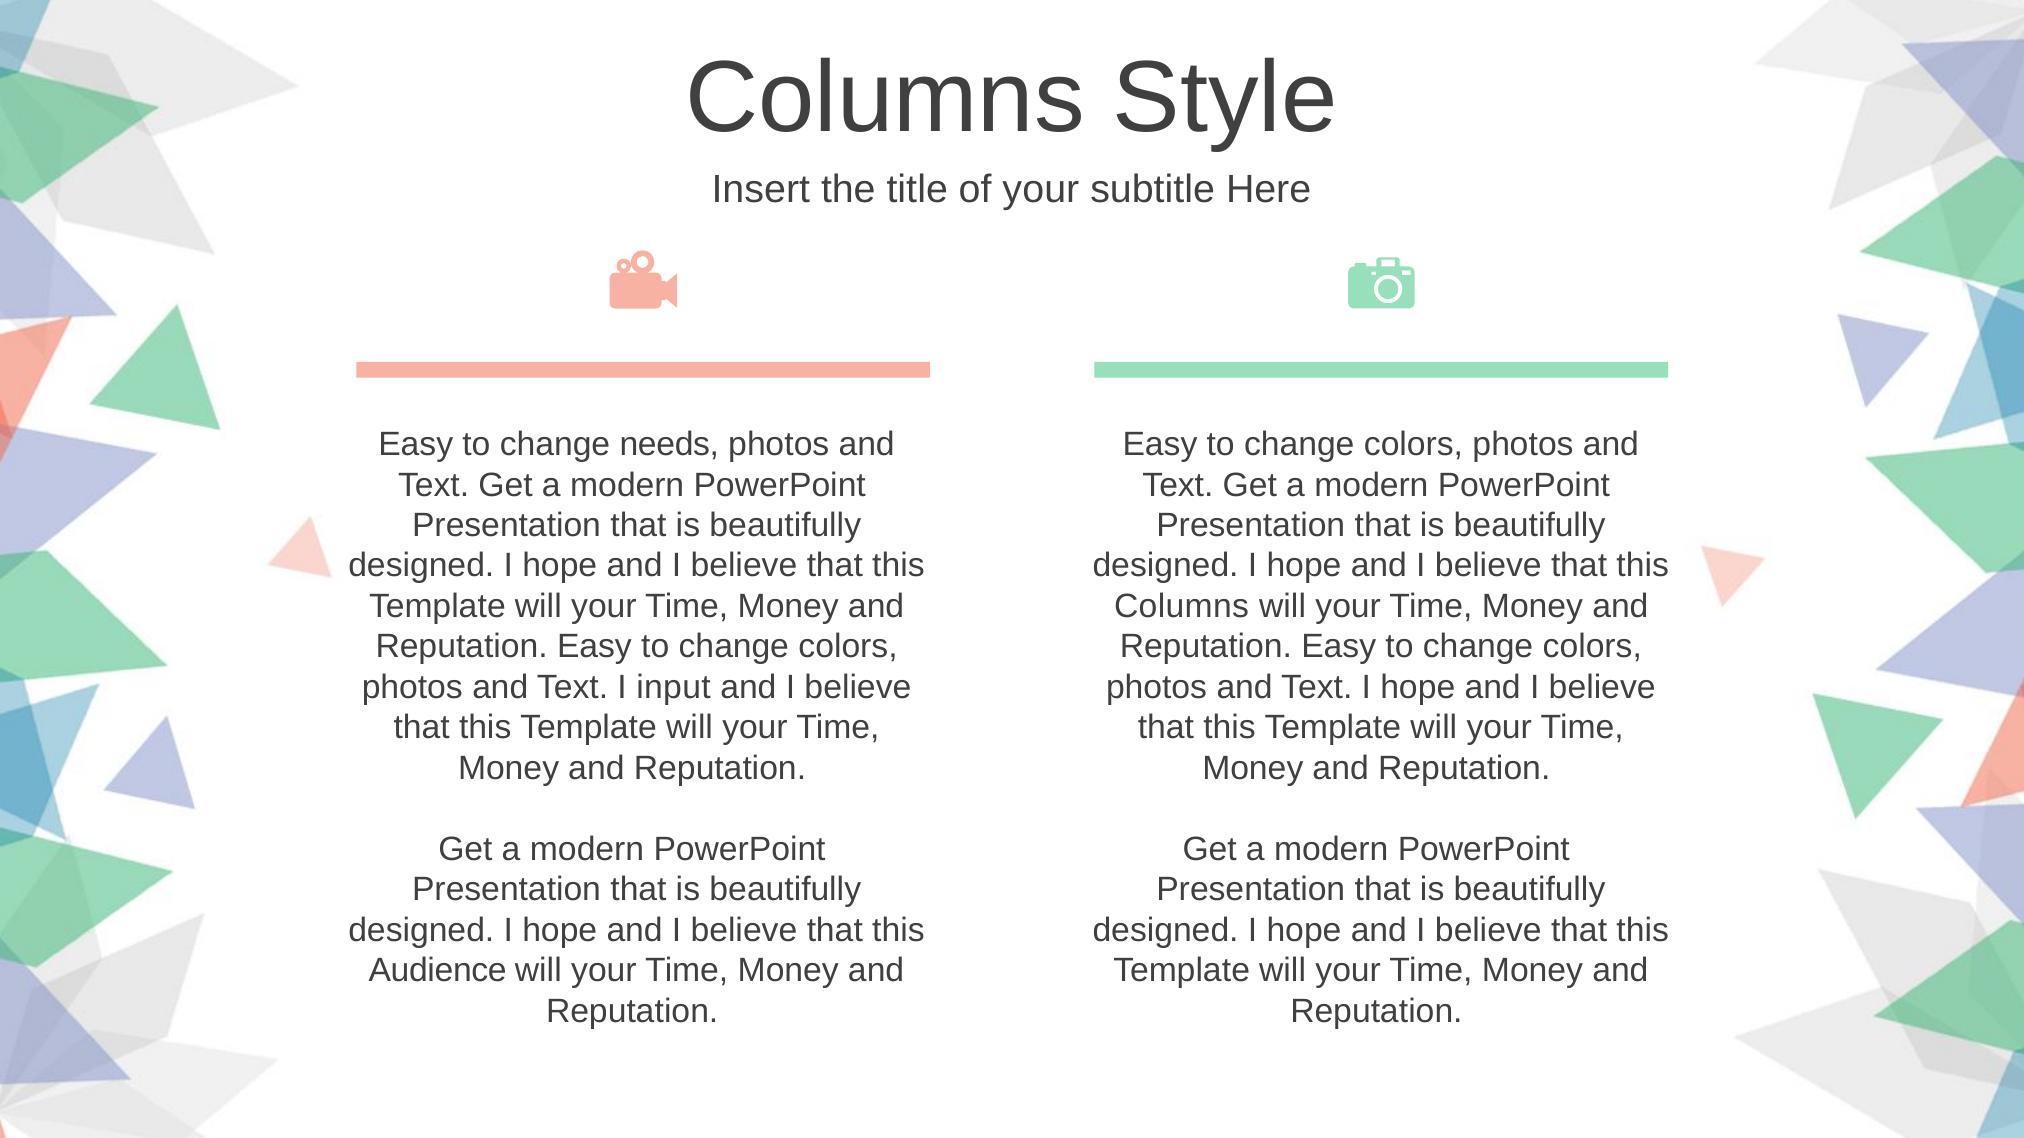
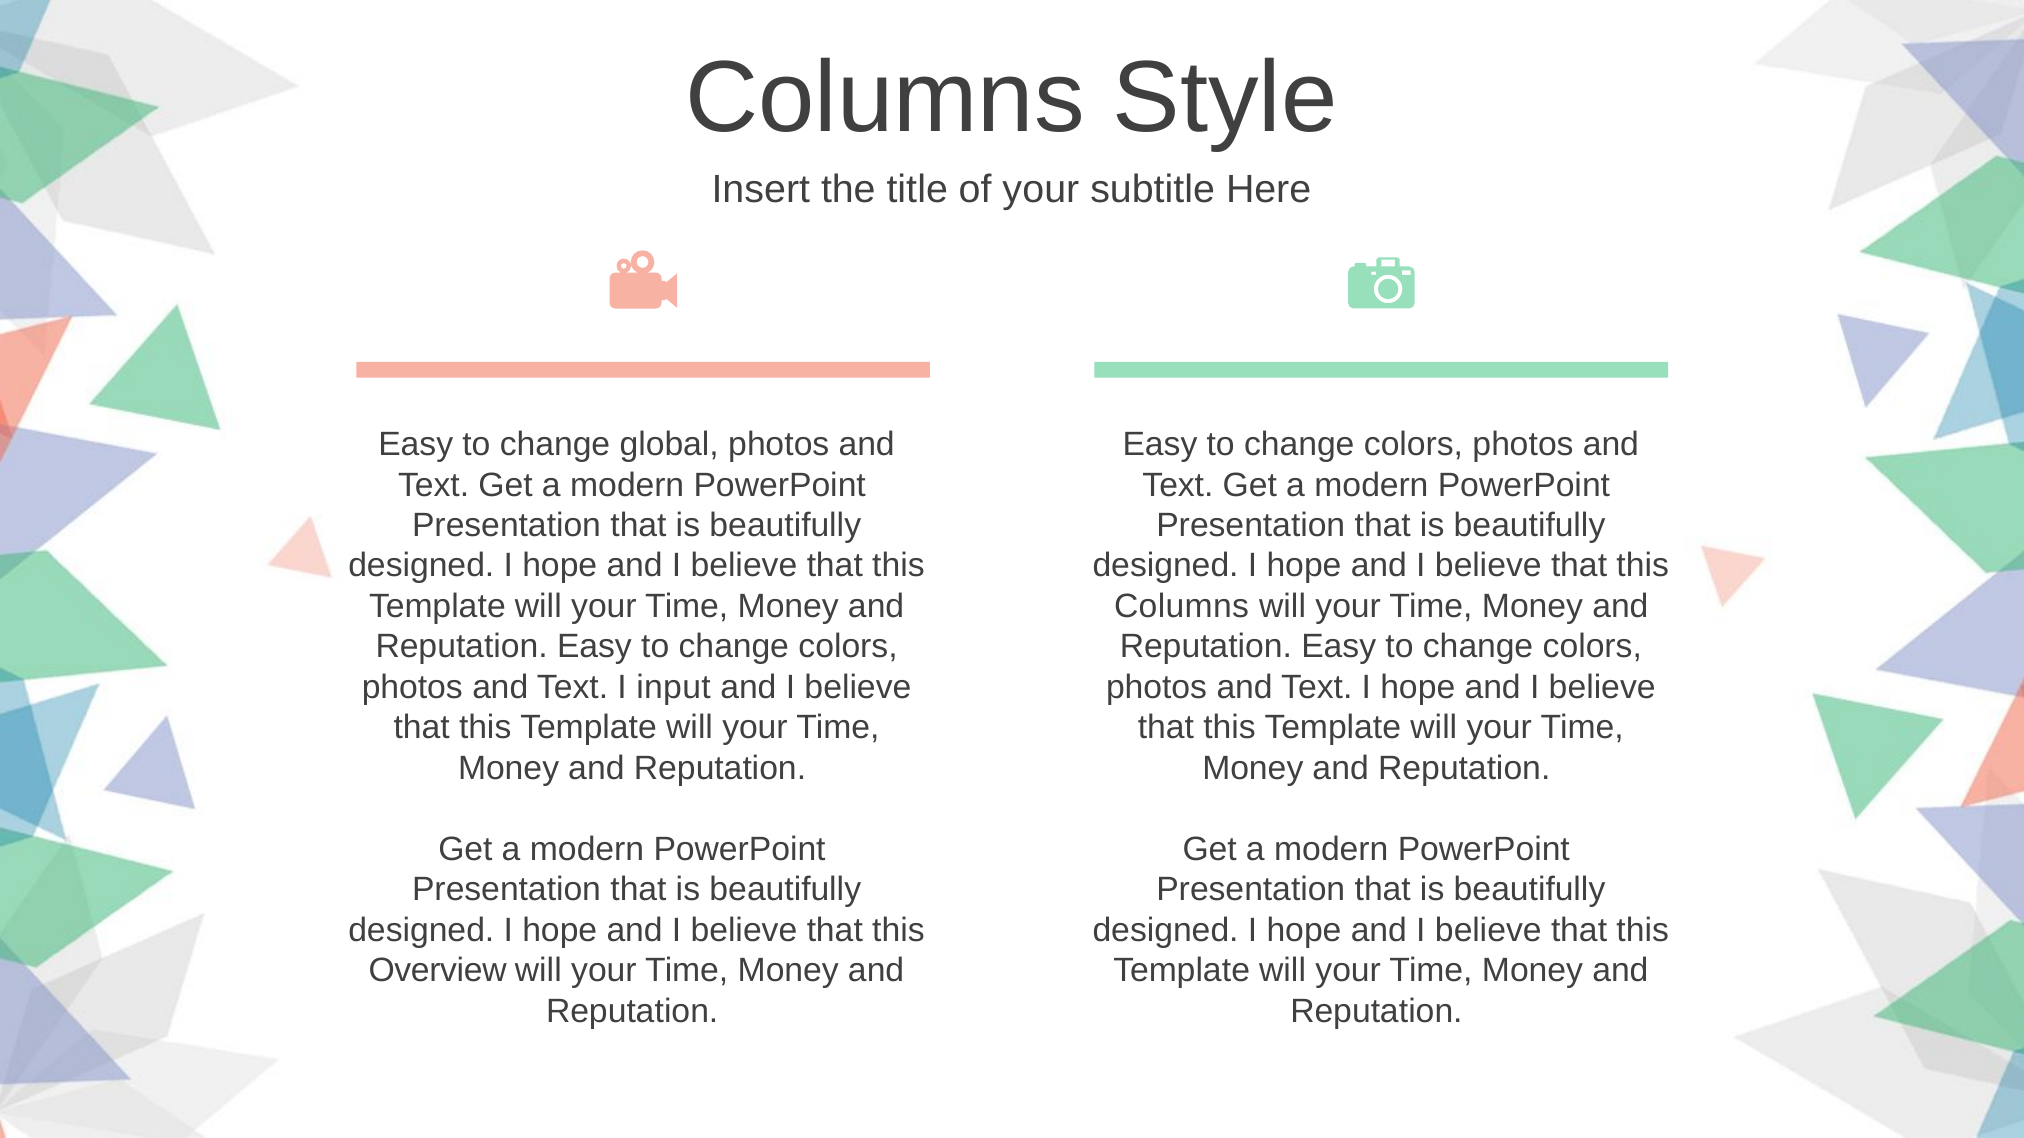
needs: needs -> global (669, 445)
Audience: Audience -> Overview (438, 971)
